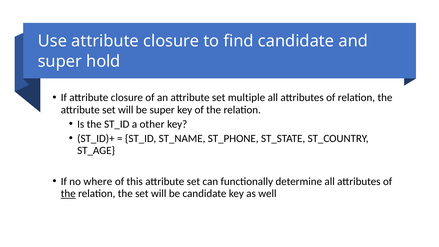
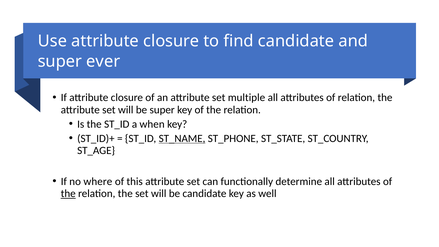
hold: hold -> ever (103, 61)
other: other -> when (152, 124)
ST_NAME underline: none -> present (182, 138)
